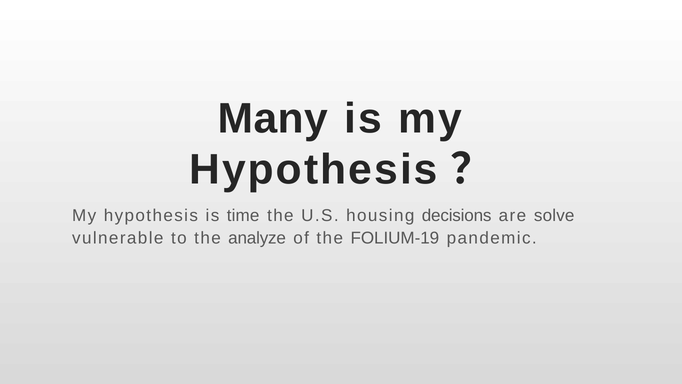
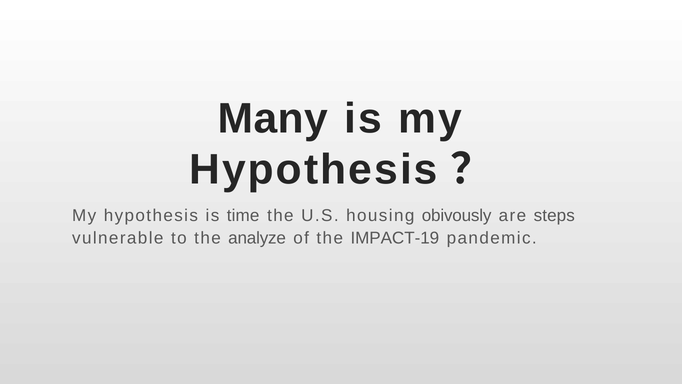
decisions: decisions -> obivously (457, 215)
solve: solve -> steps (554, 215)
FOLIUM-19: FOLIUM-19 -> IMPACT-19 (395, 238)
